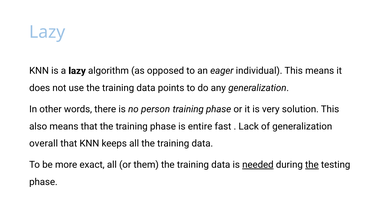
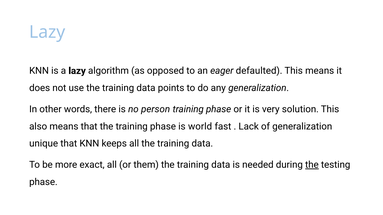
individual: individual -> defaulted (259, 71)
entire: entire -> world (200, 127)
overall: overall -> unique (44, 144)
needed underline: present -> none (258, 165)
